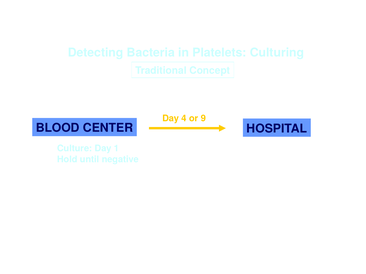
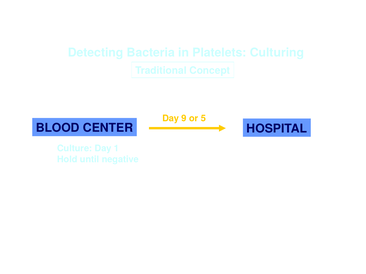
4: 4 -> 9 (184, 119)
9: 9 -> 5 (203, 119)
